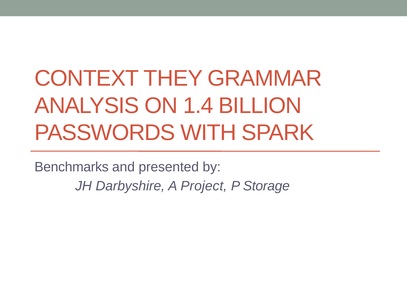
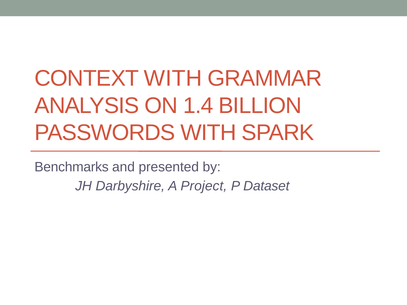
CONTEXT THEY: THEY -> WITH (173, 79)
Storage: Storage -> Dataset (266, 186)
